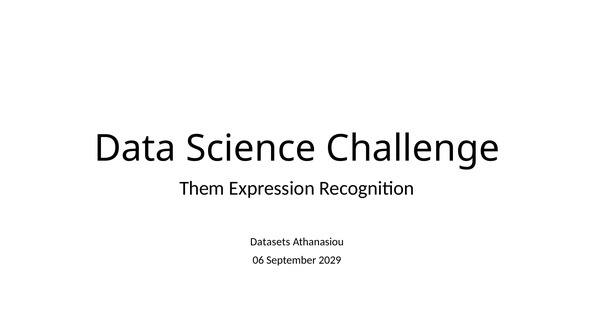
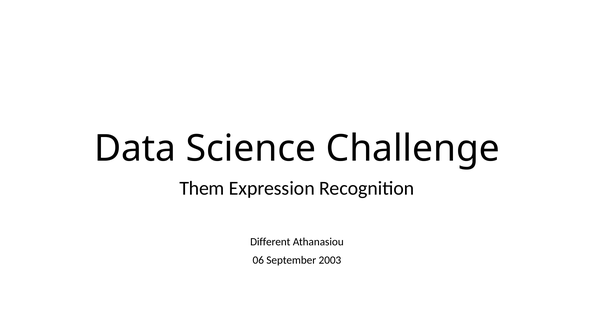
Datasets: Datasets -> Different (270, 242)
2029: 2029 -> 2003 (330, 260)
